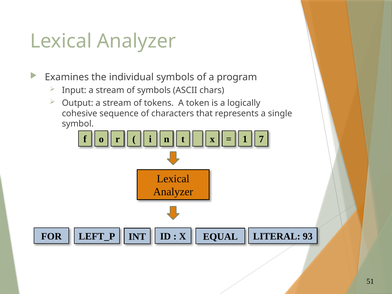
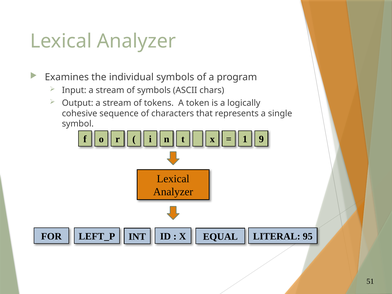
7: 7 -> 9 (261, 139)
93: 93 -> 95 (308, 236)
